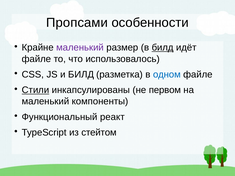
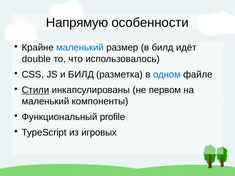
Пропсами: Пропсами -> Напрямую (77, 23)
маленький colour: purple -> blue (80, 48)
билд underline: present -> none (163, 48)
файле: файле -> double (36, 59)
реакт: реакт -> profile (112, 117)
стейтом: стейтом -> игровых (99, 133)
